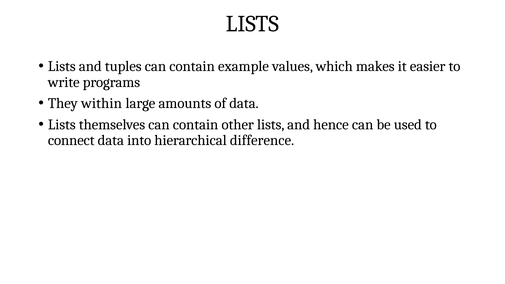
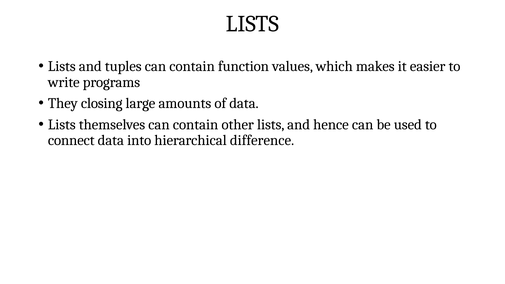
example: example -> function (243, 66)
within: within -> closing (102, 103)
